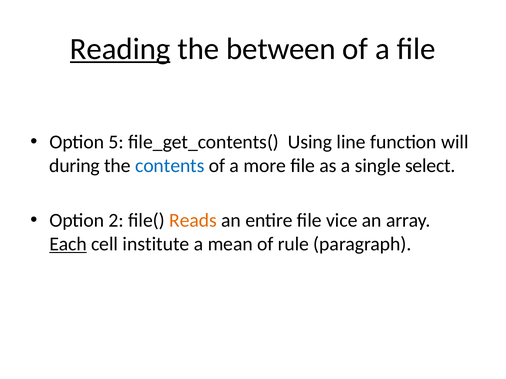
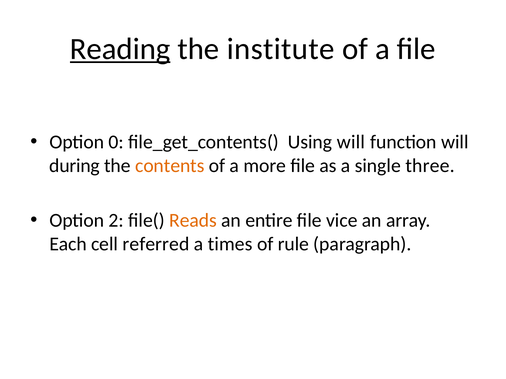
between: between -> institute (281, 49)
5: 5 -> 0 (116, 142)
Using line: line -> will (351, 142)
contents colour: blue -> orange (170, 166)
select: select -> three (430, 166)
Each underline: present -> none (68, 244)
institute: institute -> referred (156, 244)
mean: mean -> times (230, 244)
